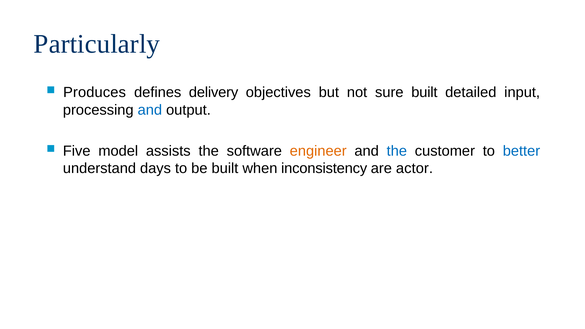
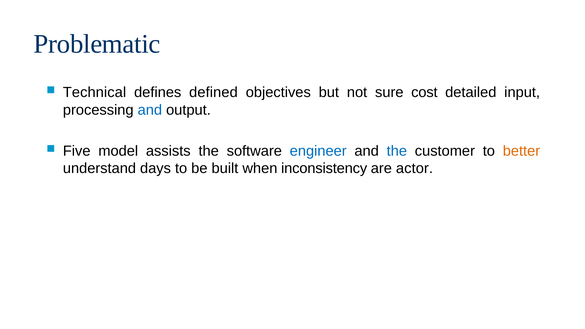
Particularly: Particularly -> Problematic (97, 44)
Produces: Produces -> Technical (95, 92)
delivery: delivery -> defined (213, 92)
sure built: built -> cost (424, 92)
engineer colour: orange -> blue (318, 151)
better colour: blue -> orange (521, 151)
